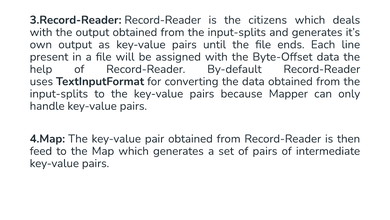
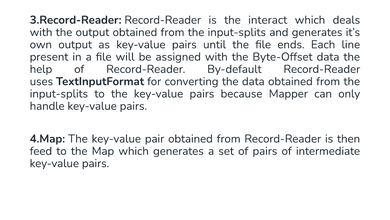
citizens: citizens -> interact (268, 20)
